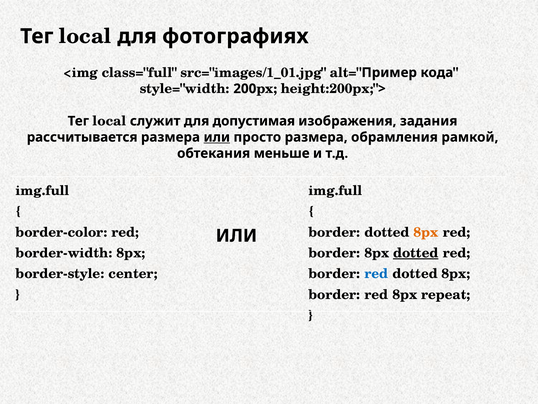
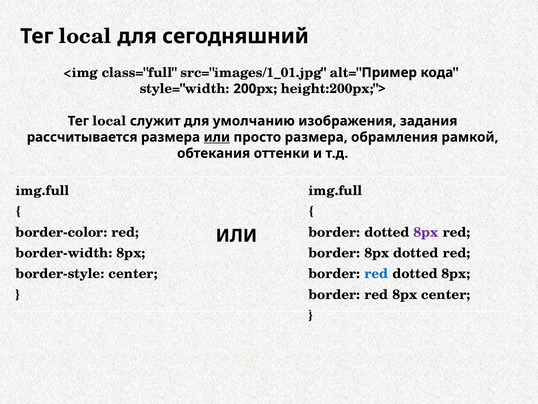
фотографиях: фотографиях -> сегодняшний (236, 36)
допустимая: допустимая -> умолчанию (254, 121)
меньше: меньше -> оттенки (282, 153)
8px colour: orange -> purple (426, 232)
dotted underline: present -> none (416, 253)
8px repeat: repeat -> center (446, 294)
